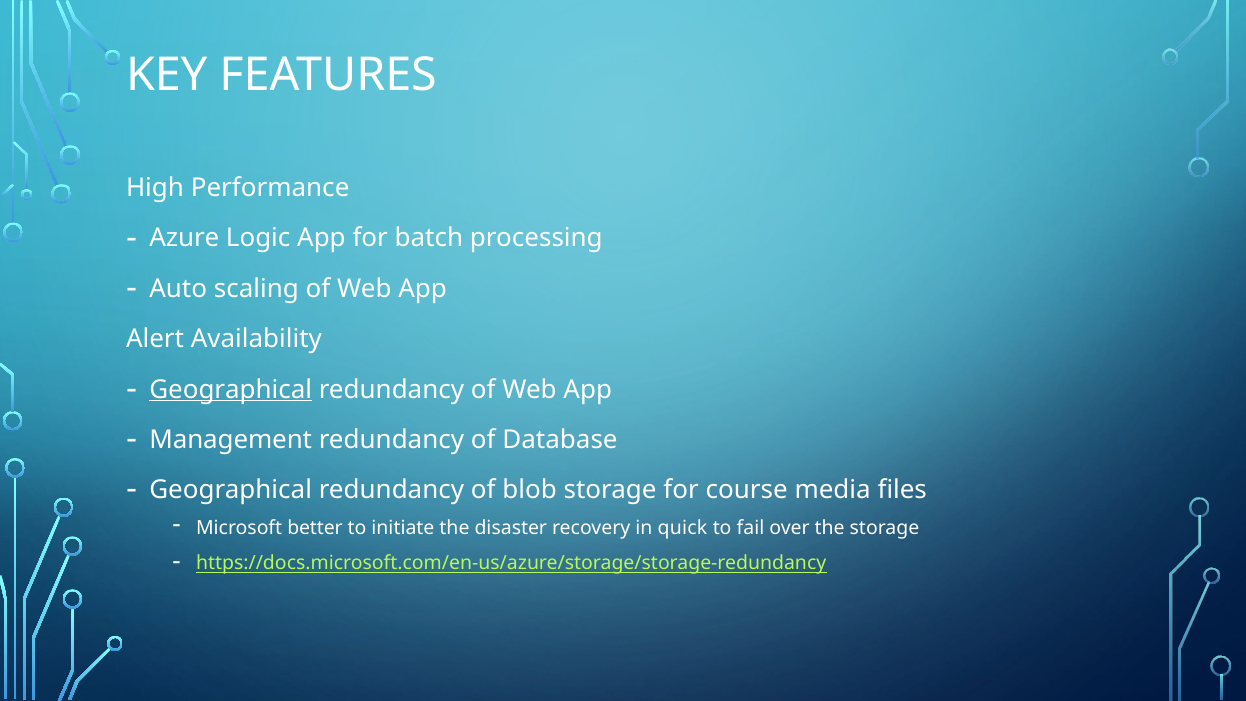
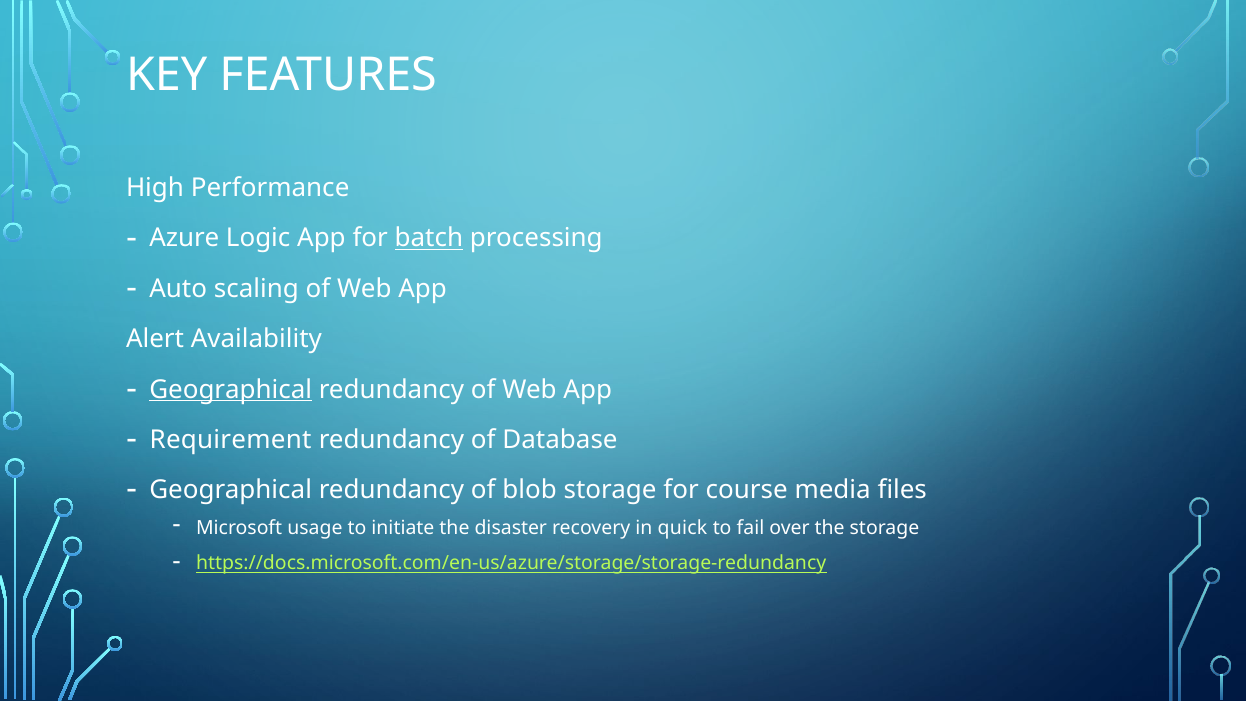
batch underline: none -> present (429, 238)
Management: Management -> Requirement (231, 440)
better: better -> usage (315, 528)
